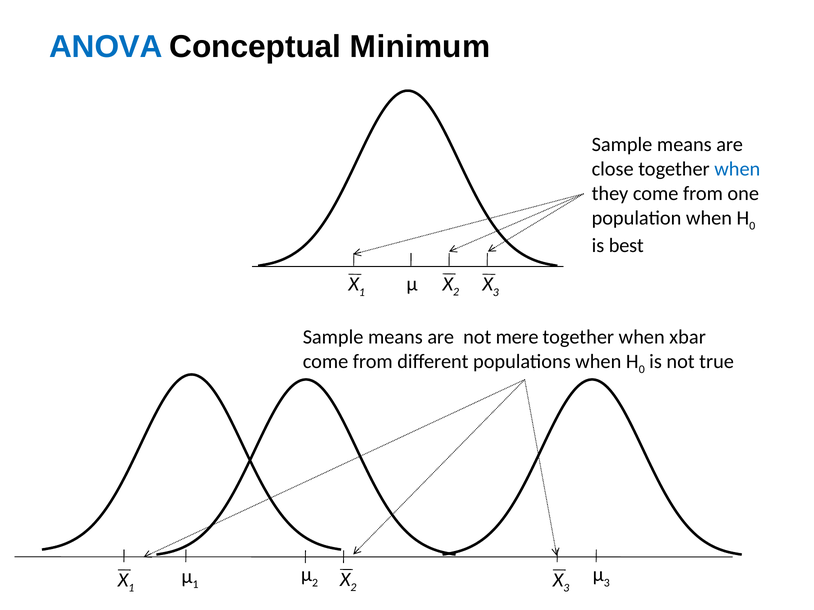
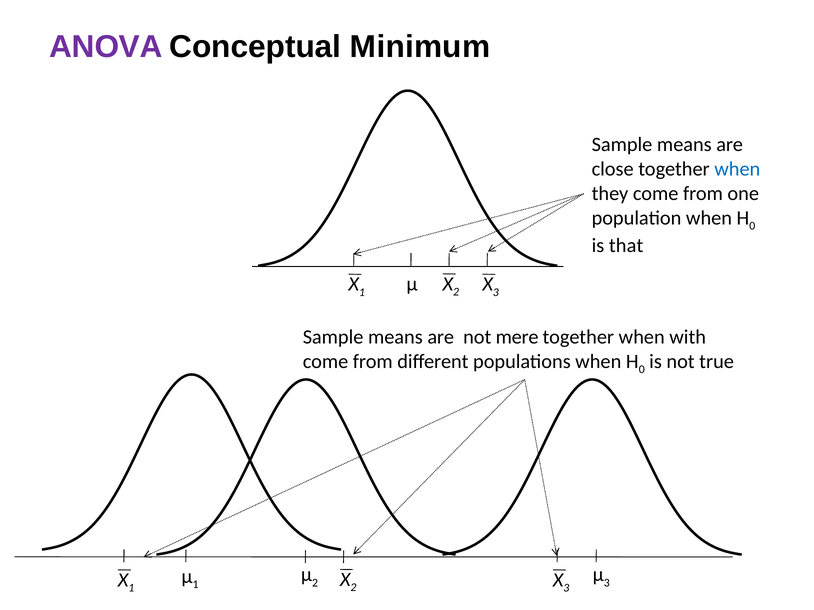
ANOVA colour: blue -> purple (106, 47)
best: best -> that (626, 246)
xbar: xbar -> with (688, 337)
